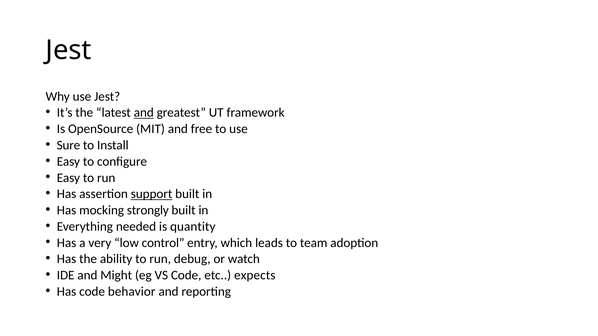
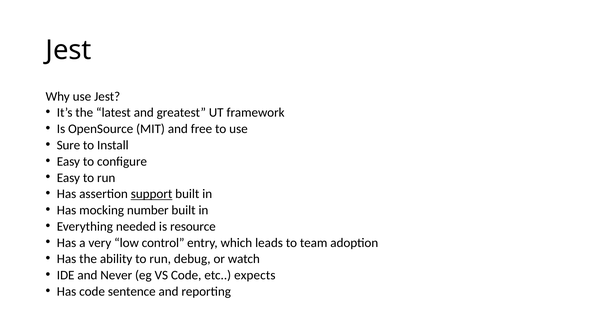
and underline: present -> none (144, 113)
strongly: strongly -> number (148, 210)
quantity: quantity -> resource (193, 227)
Might: Might -> Never (116, 276)
behavior: behavior -> sentence (132, 292)
